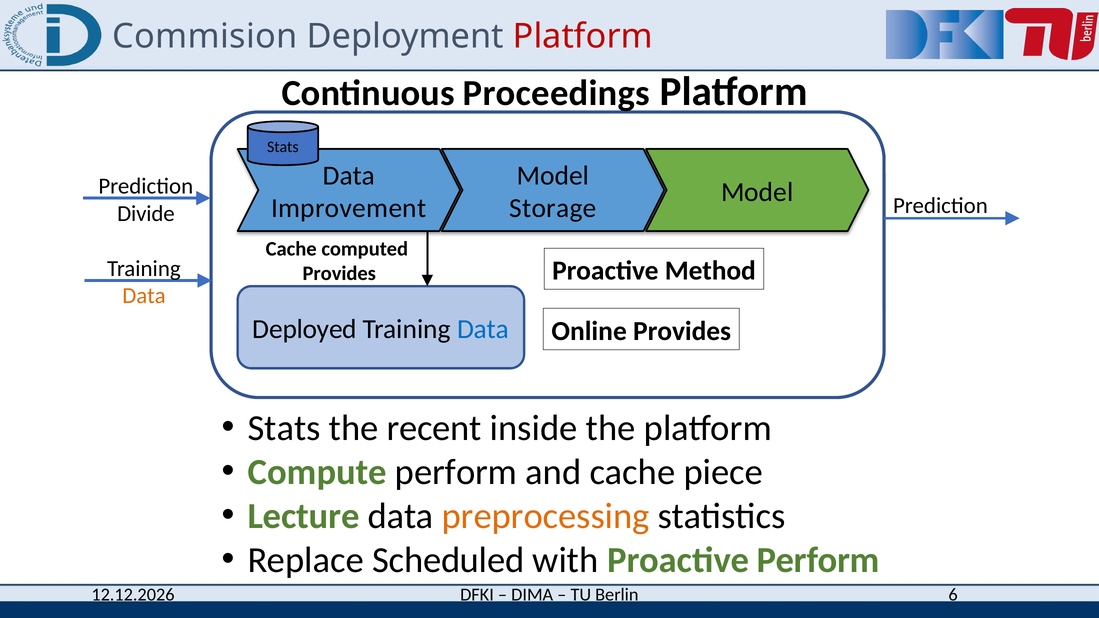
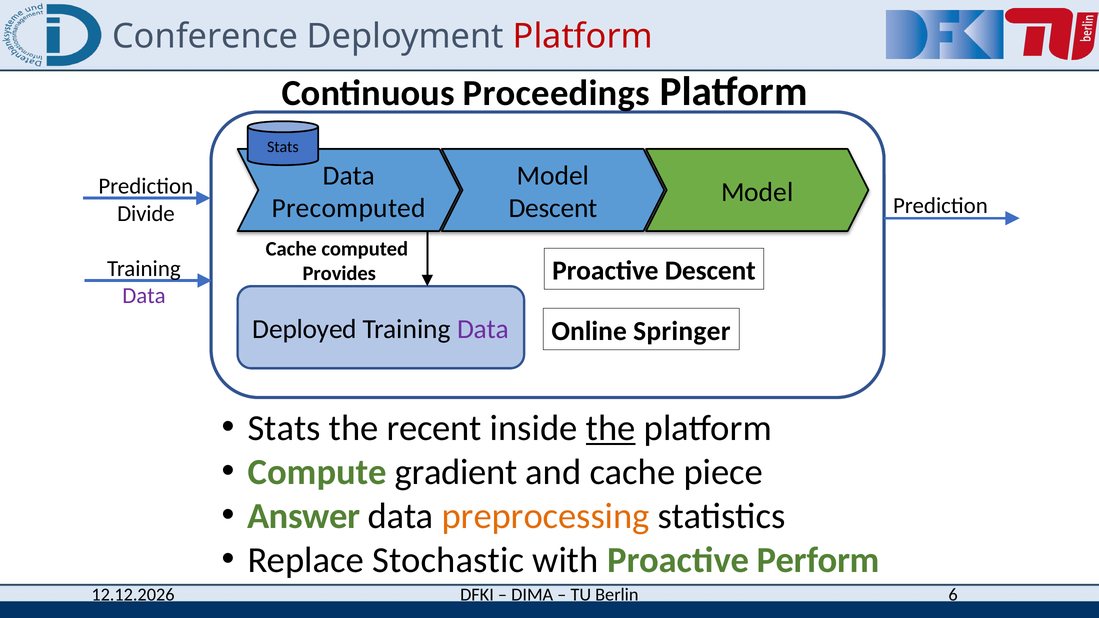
Commision: Commision -> Conference (205, 36)
Improvement: Improvement -> Precomputed (349, 208)
Storage: Storage -> Descent (553, 208)
Proactive Method: Method -> Descent (710, 271)
Data colour: orange -> purple (144, 296)
Data colour: blue -> purple (483, 329)
Online Provides: Provides -> Springer (682, 331)
the underline: none -> present (611, 428)
Compute perform: perform -> gradient (456, 472)
Lecture: Lecture -> Answer (304, 516)
Scheduled: Scheduled -> Stochastic (448, 560)
